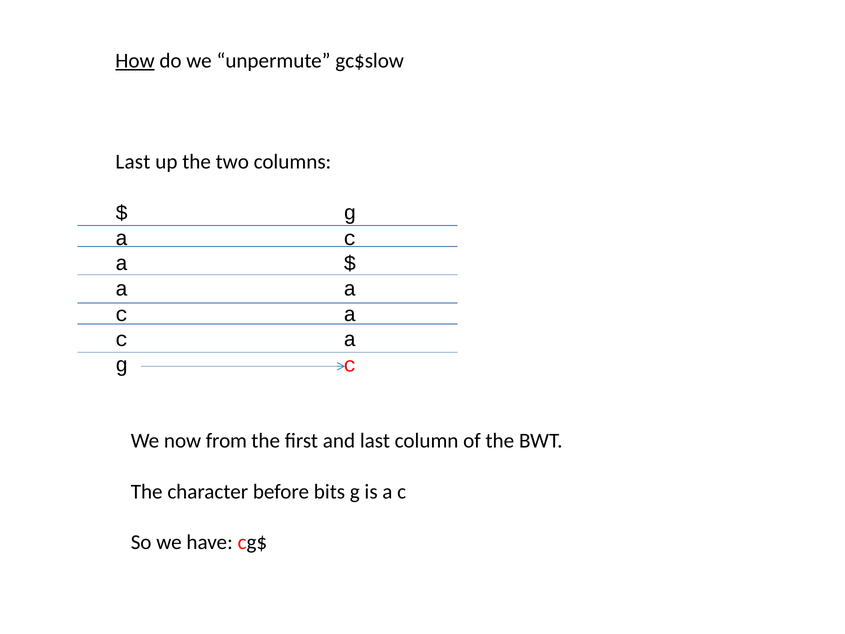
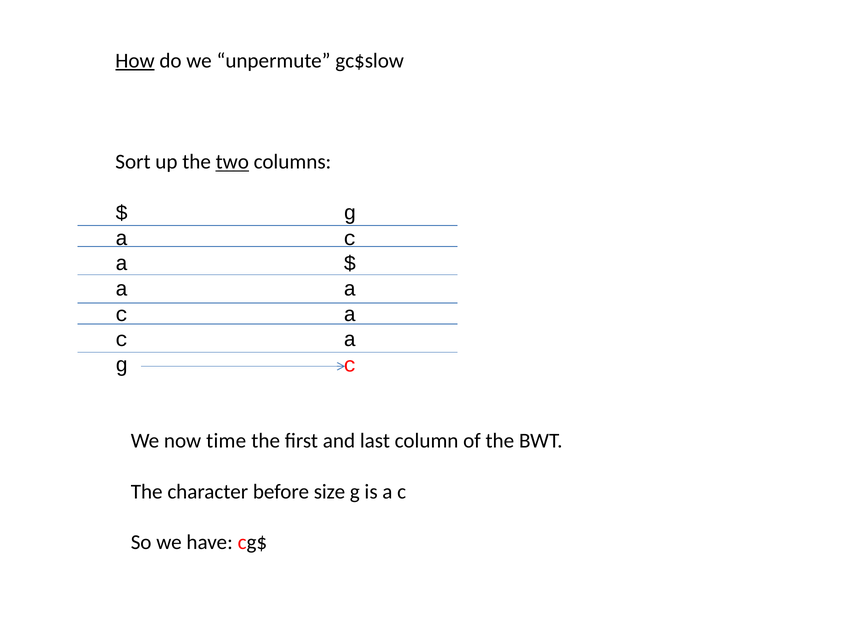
Last: Last -> Sort (133, 162)
two underline: none -> present (232, 162)
from: from -> time (226, 441)
bits: bits -> size (330, 491)
